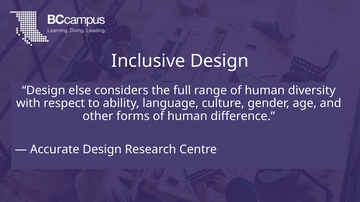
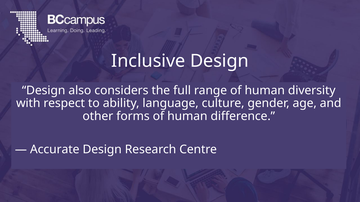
else: else -> also (80, 91)
